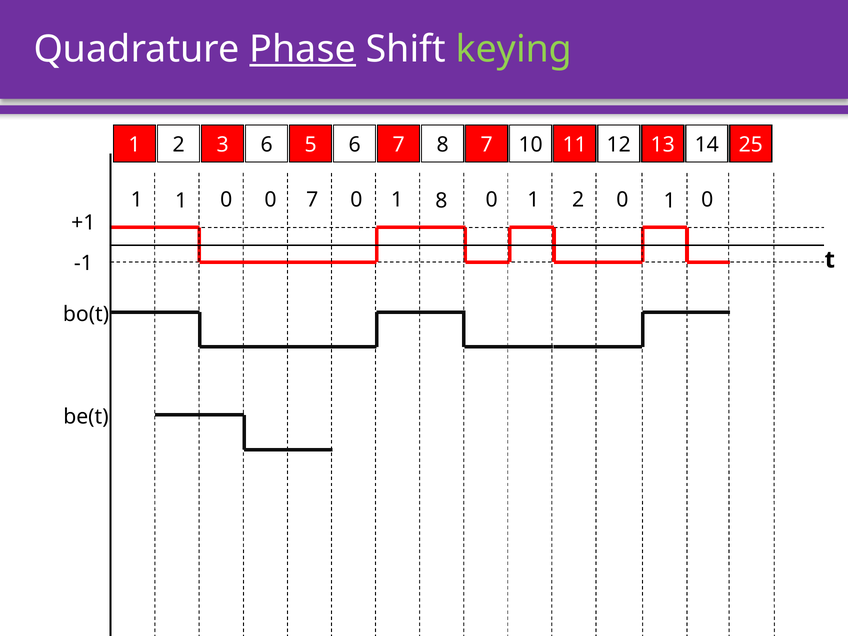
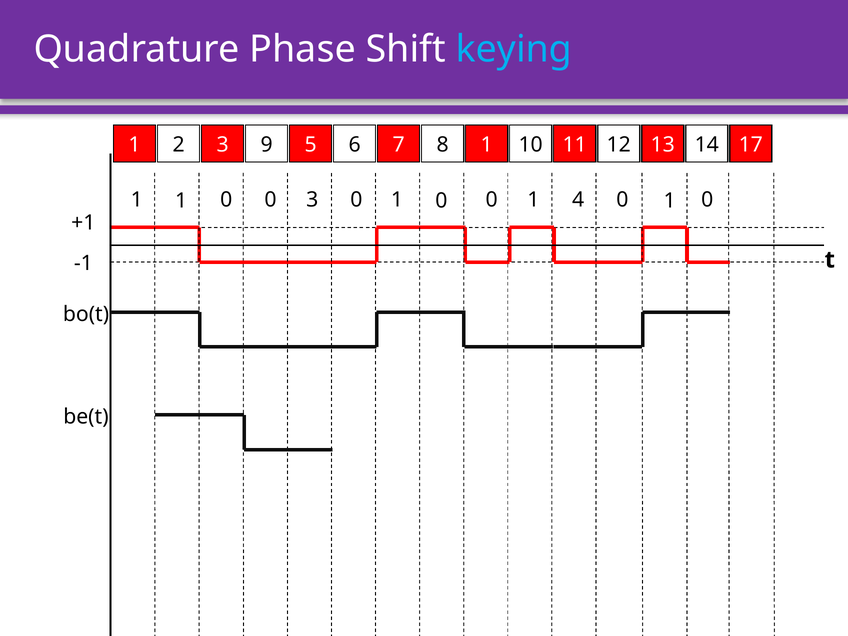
Phase underline: present -> none (303, 49)
keying colour: light green -> light blue (514, 49)
3 6: 6 -> 9 (267, 145)
8 7: 7 -> 1 (487, 145)
25: 25 -> 17 (751, 145)
0 7: 7 -> 3 (312, 200)
1 1 1 8: 8 -> 0 (441, 201)
0 2: 2 -> 4 (578, 200)
